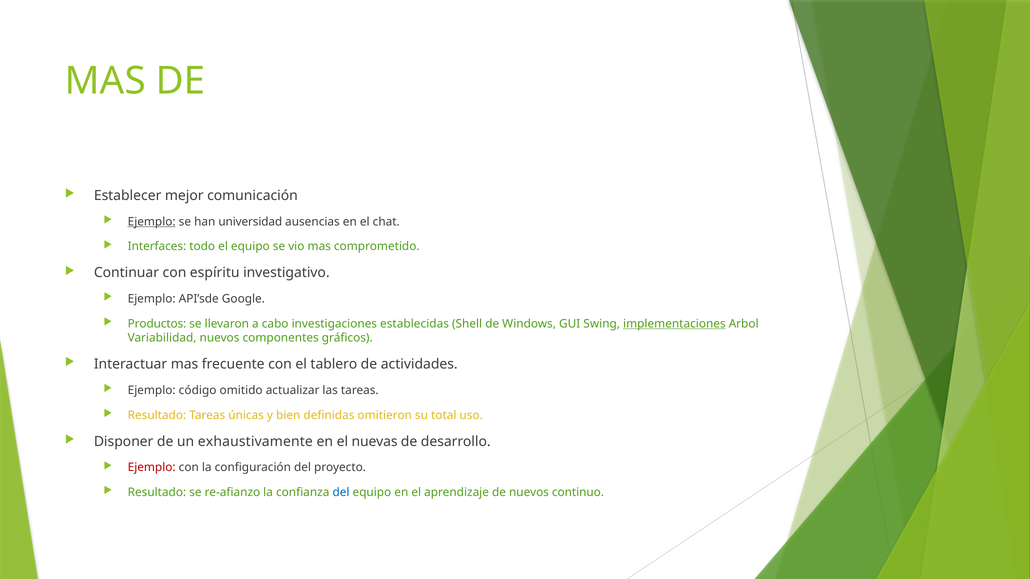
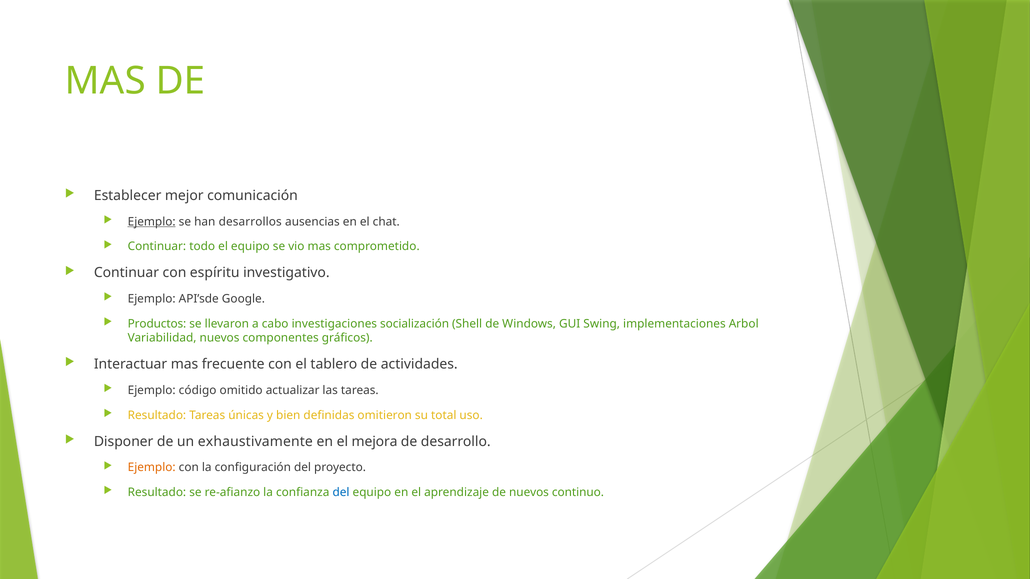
universidad: universidad -> desarrollos (250, 222)
Interfaces: Interfaces -> Continuar (157, 247)
establecidas: establecidas -> socialización (415, 324)
implementaciones underline: present -> none (674, 324)
nuevas: nuevas -> mejora (375, 442)
Ejemplo colour: red -> orange (152, 468)
